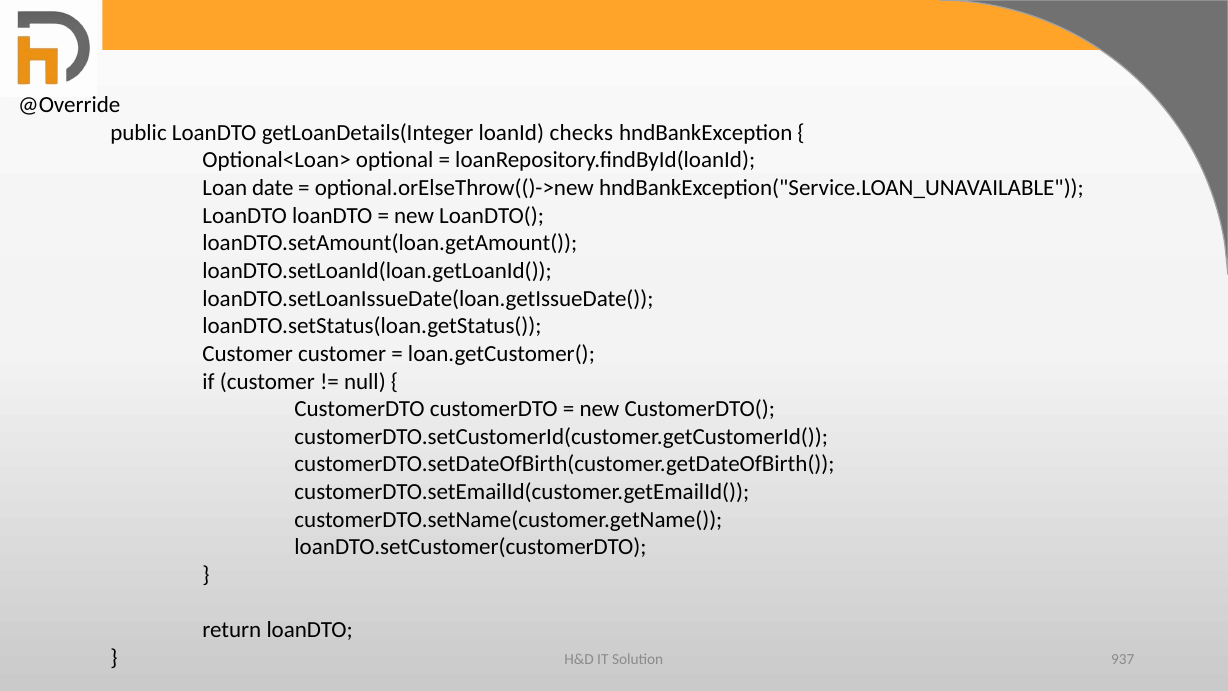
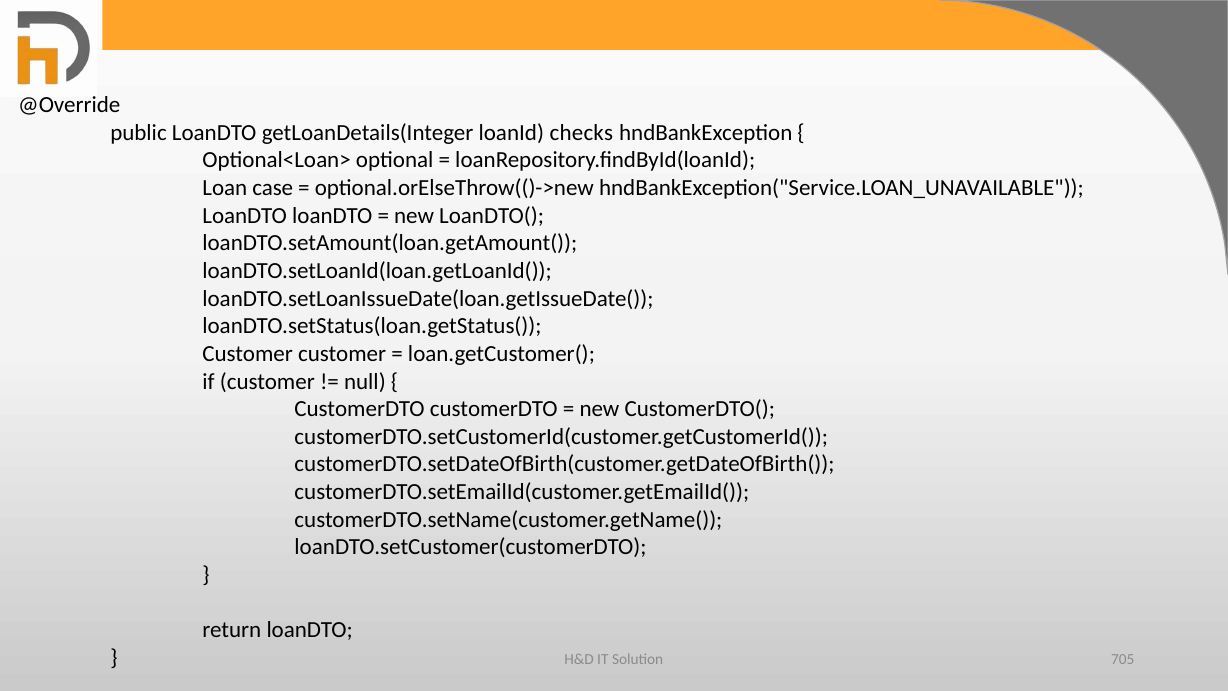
date: date -> case (273, 188)
937: 937 -> 705 (1123, 660)
